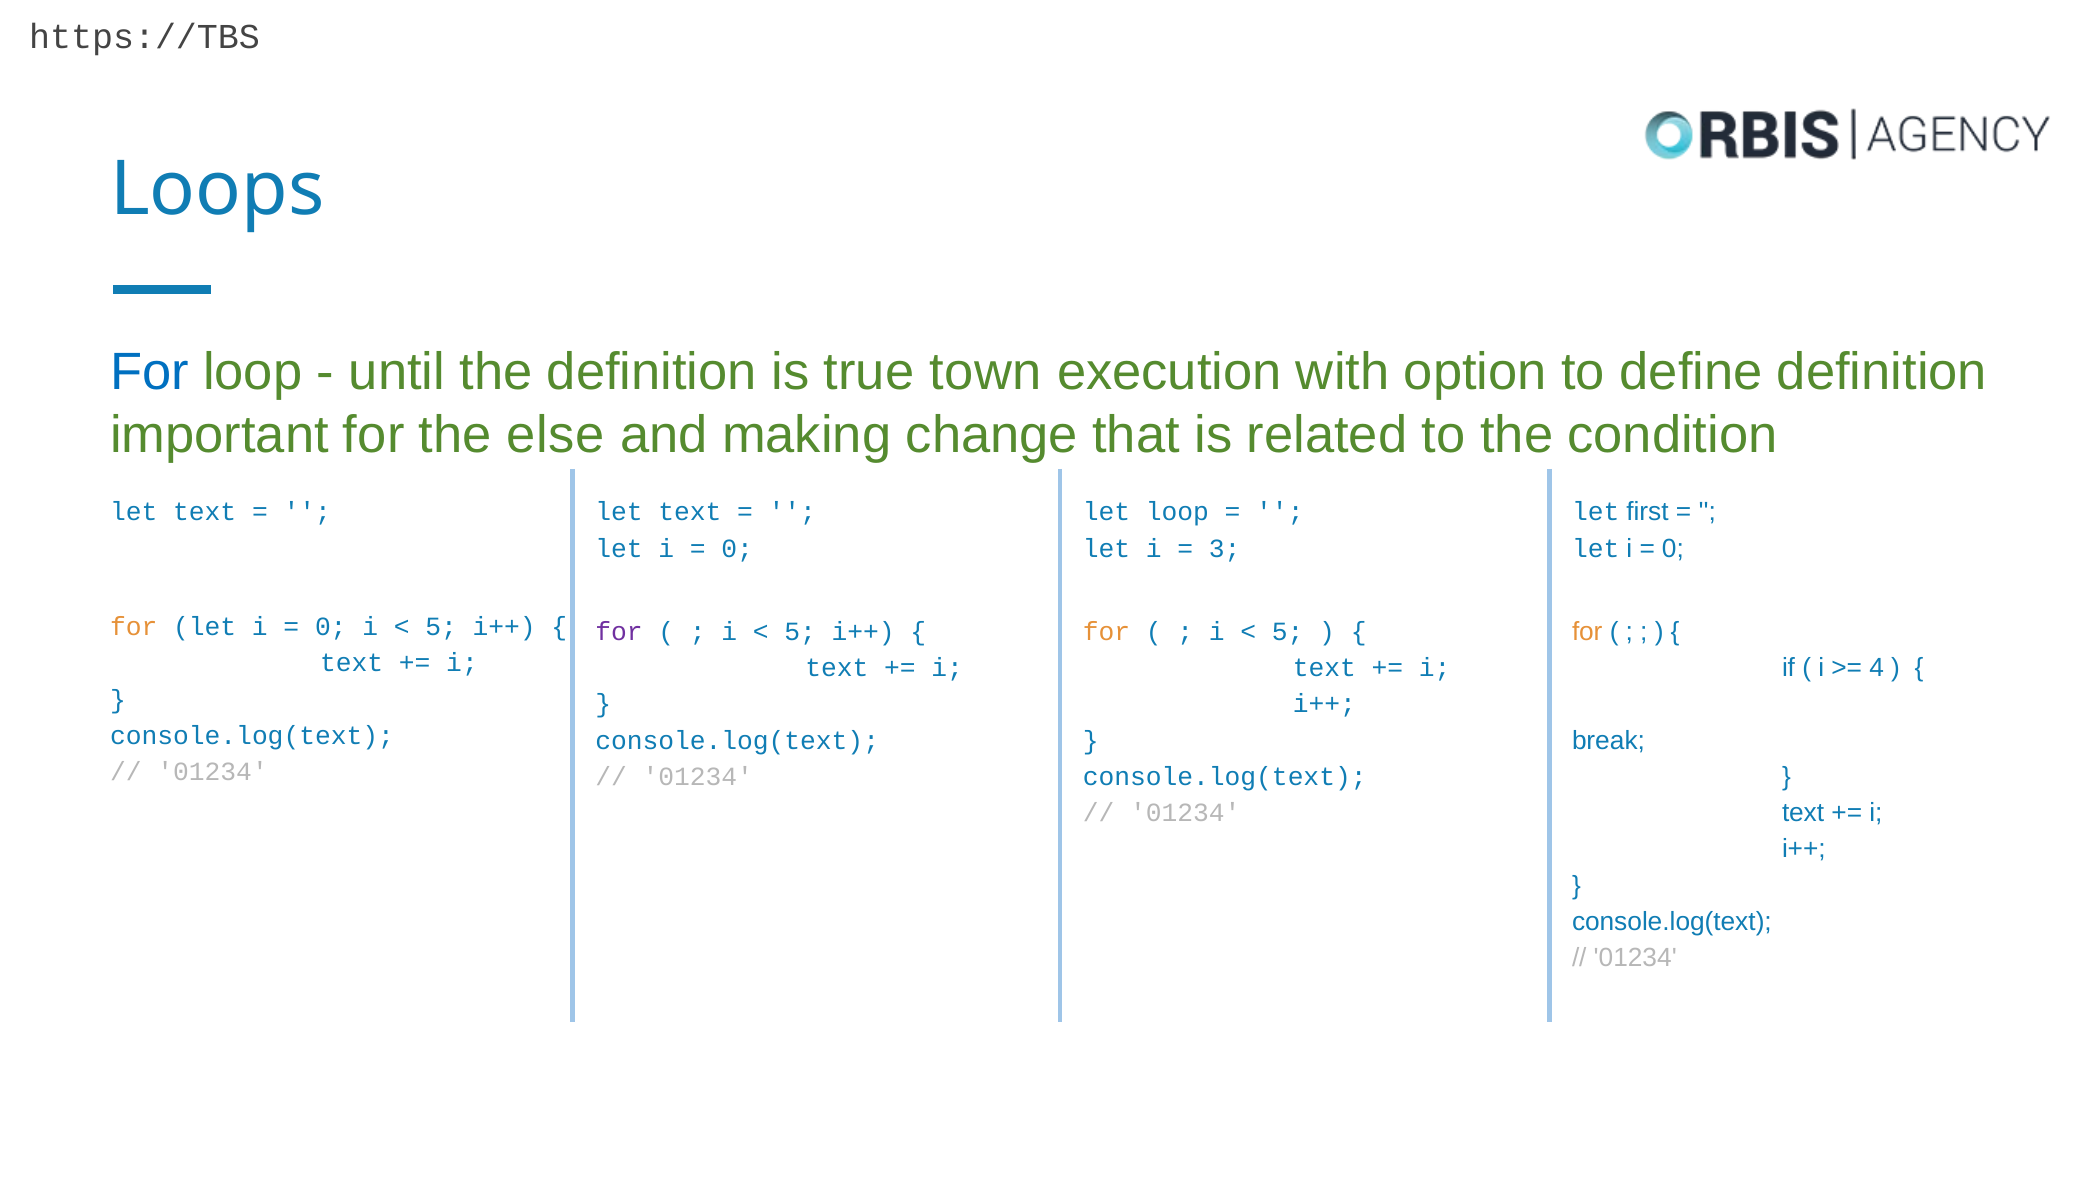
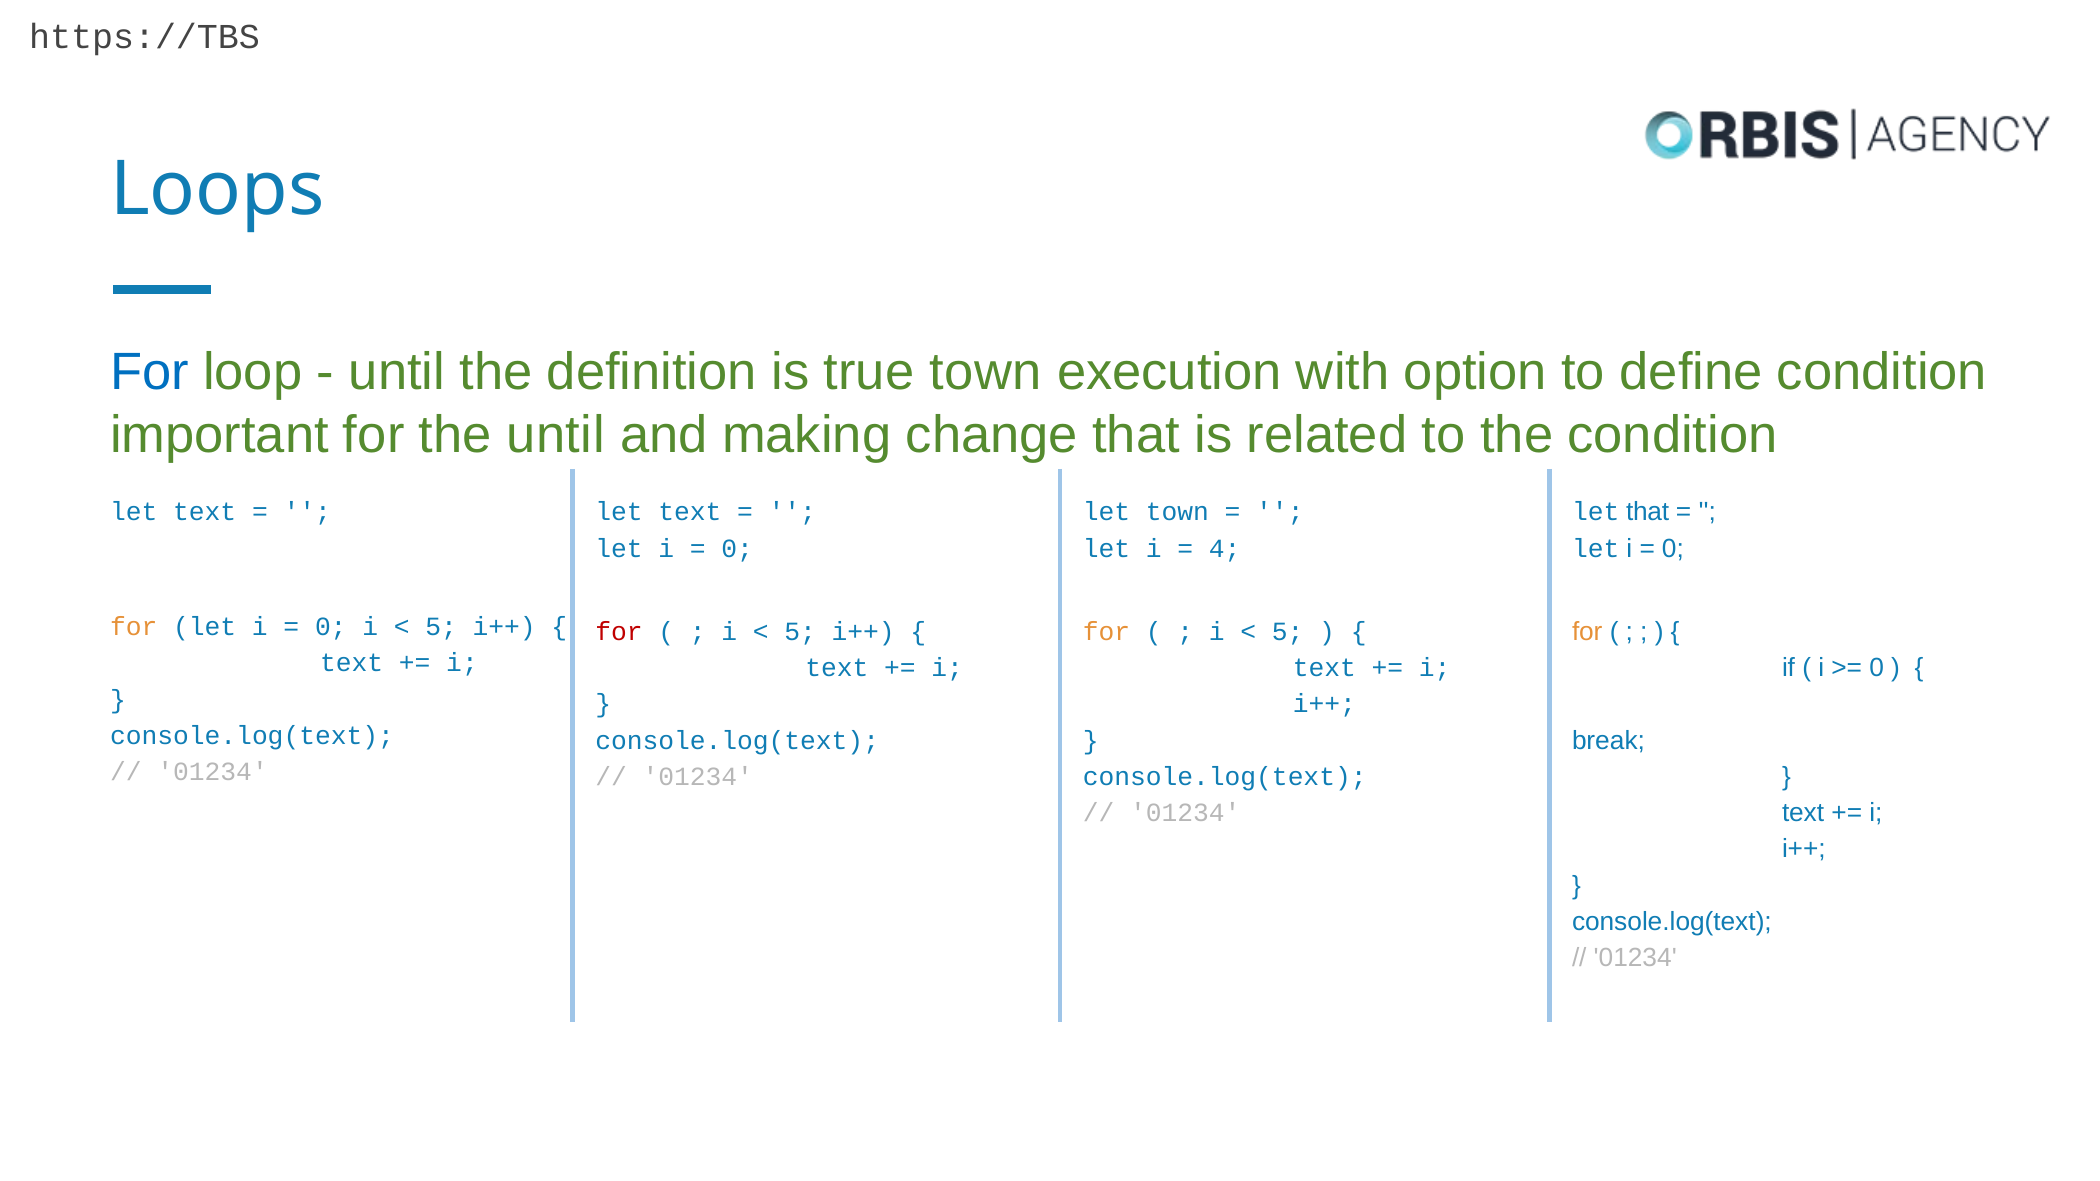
define definition: definition -> condition (1882, 372)
the else: else -> until (556, 435)
let loop: loop -> town (1177, 512)
let first: first -> that (1648, 512)
3: 3 -> 4 (1225, 549)
for colour: purple -> red (619, 632)
4: 4 -> 0 (1877, 668)
